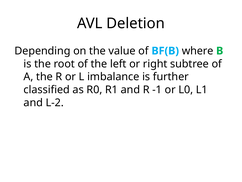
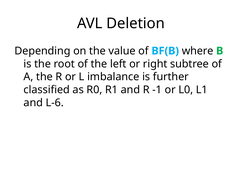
L-2: L-2 -> L-6 (55, 102)
